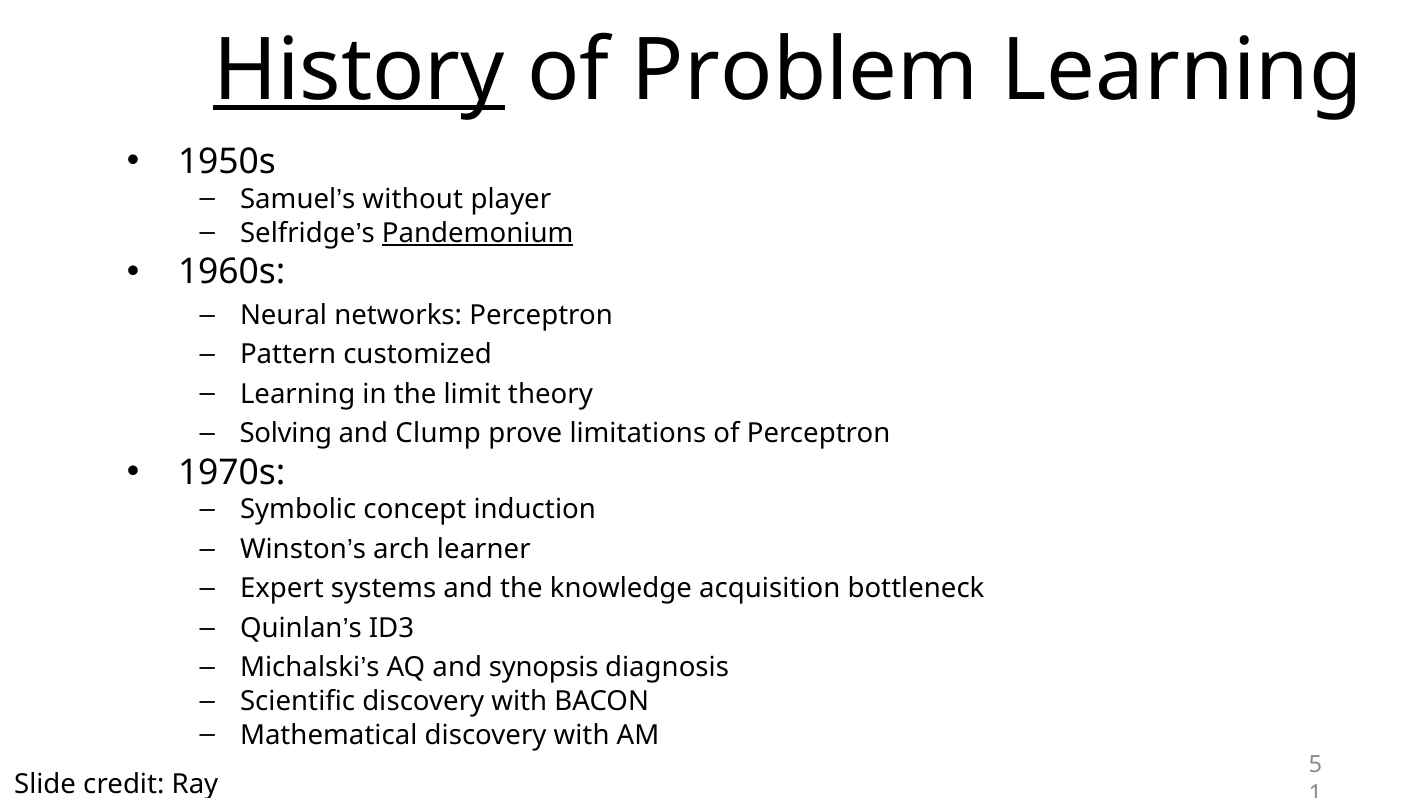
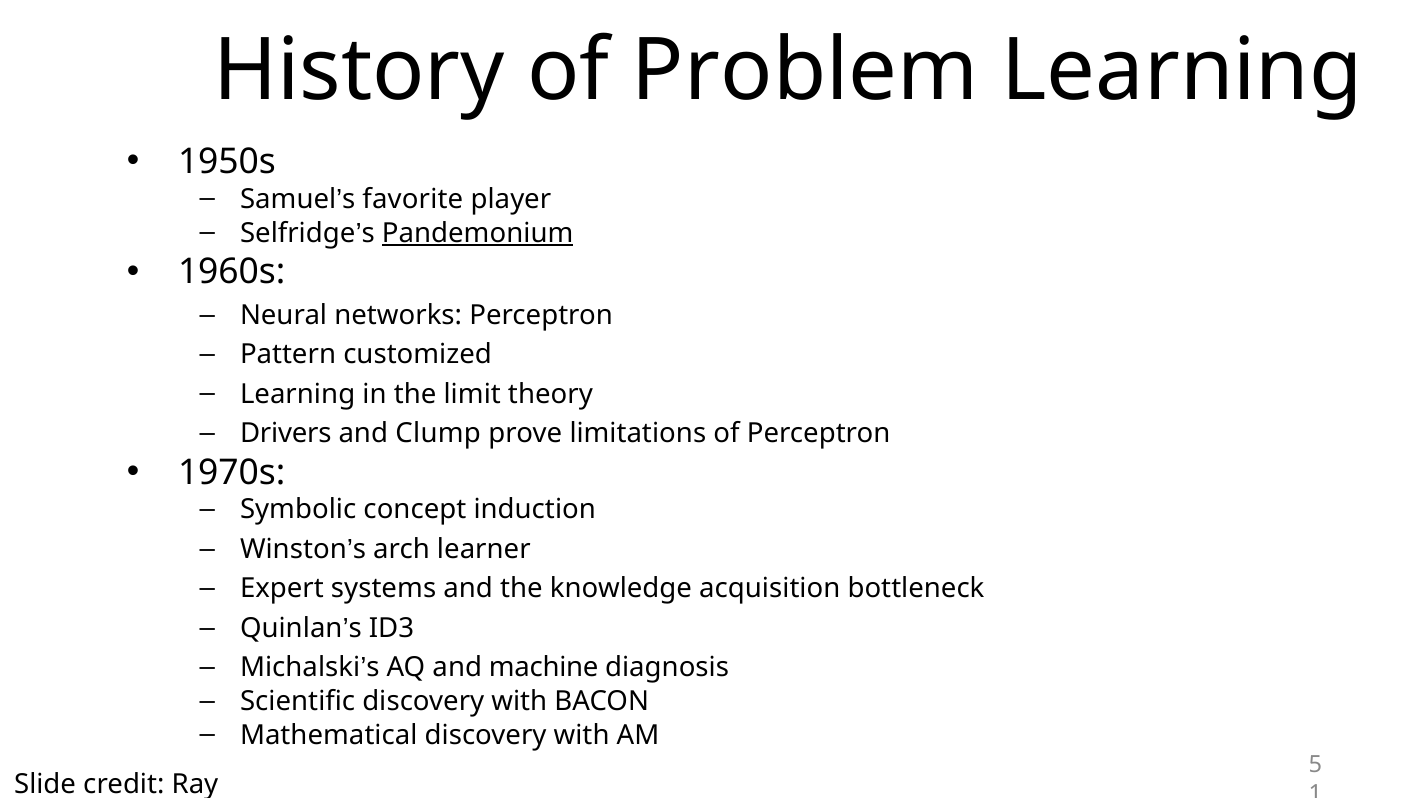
History underline: present -> none (359, 71)
without: without -> favorite (413, 199)
Solving: Solving -> Drivers (286, 433)
synopsis: synopsis -> machine (544, 667)
